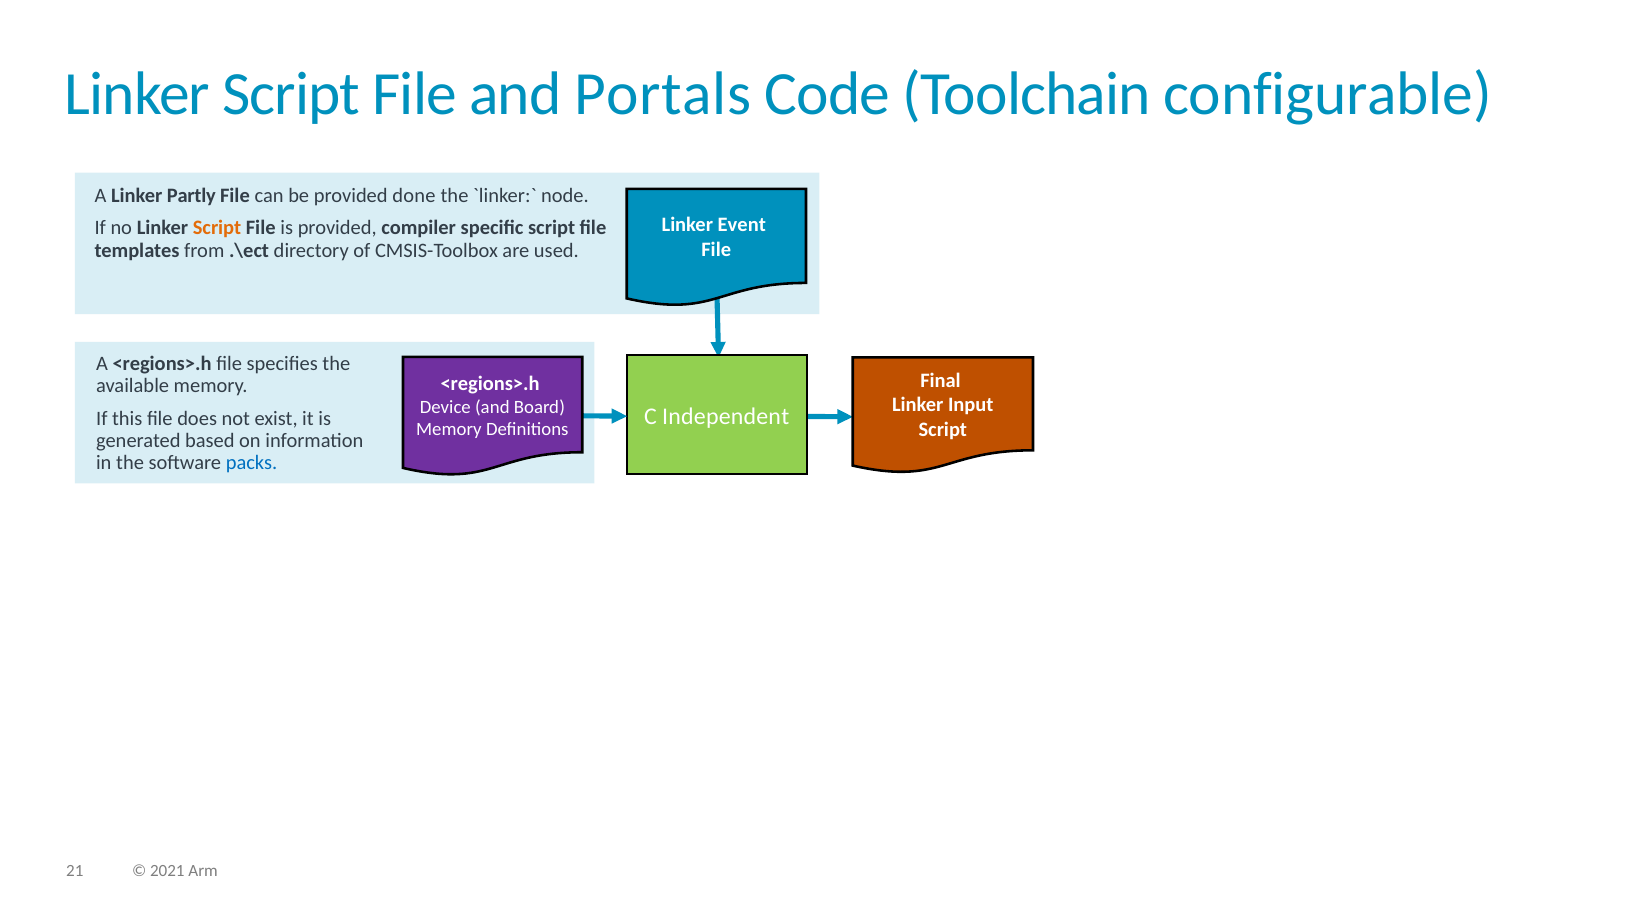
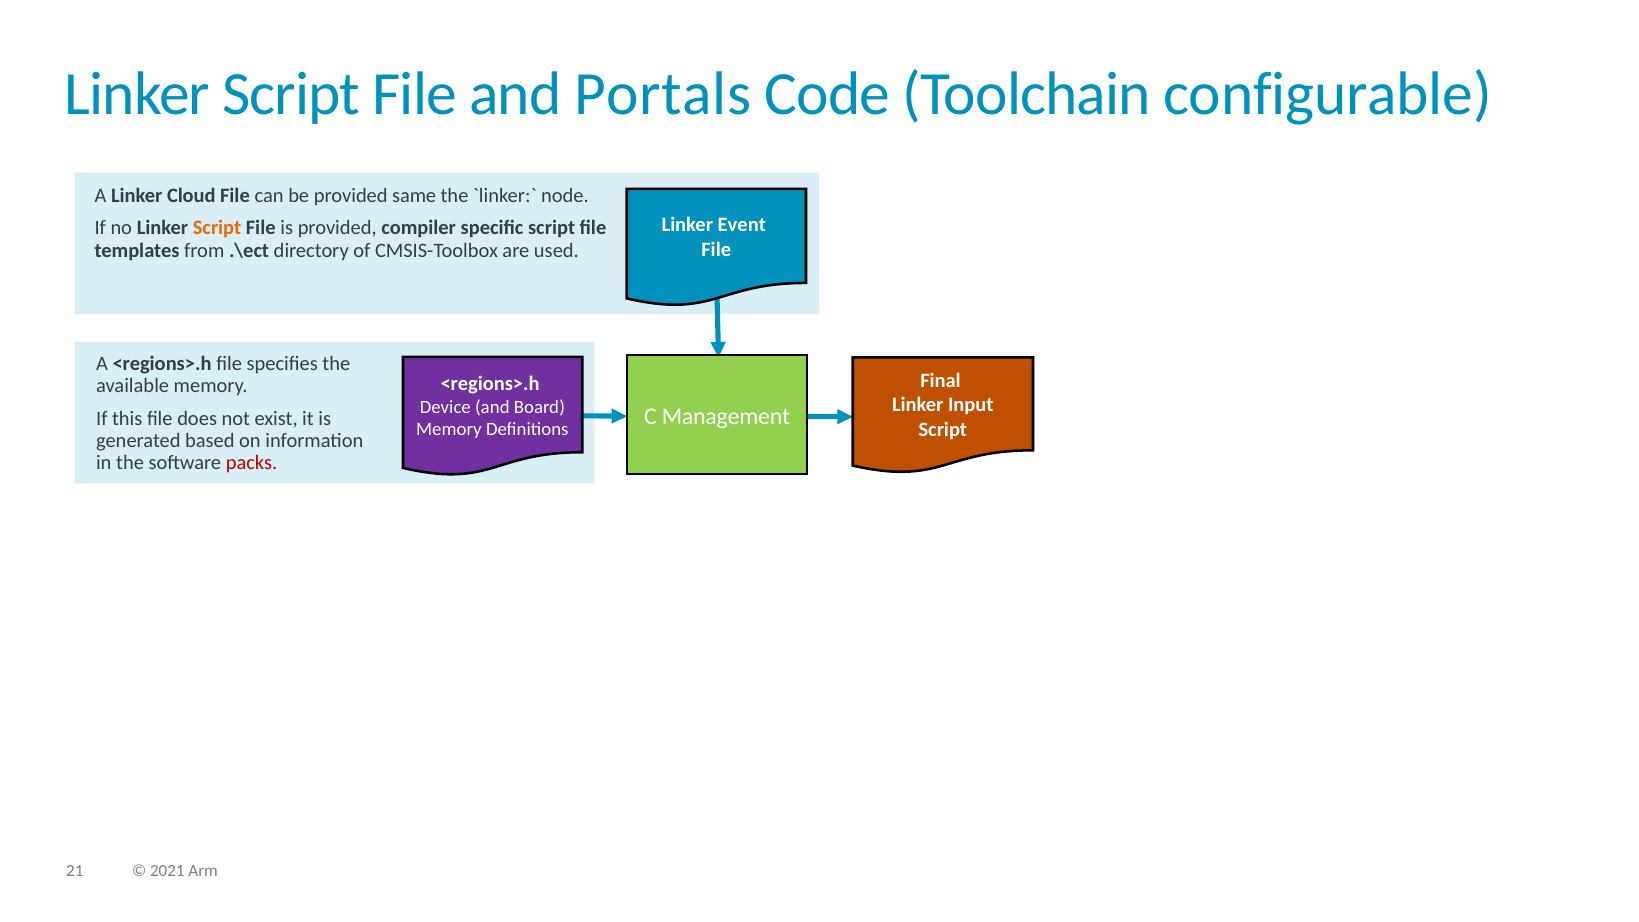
Partly: Partly -> Cloud (191, 196)
done: done -> same (414, 196)
Independent: Independent -> Management (726, 416)
packs colour: blue -> red (252, 463)
